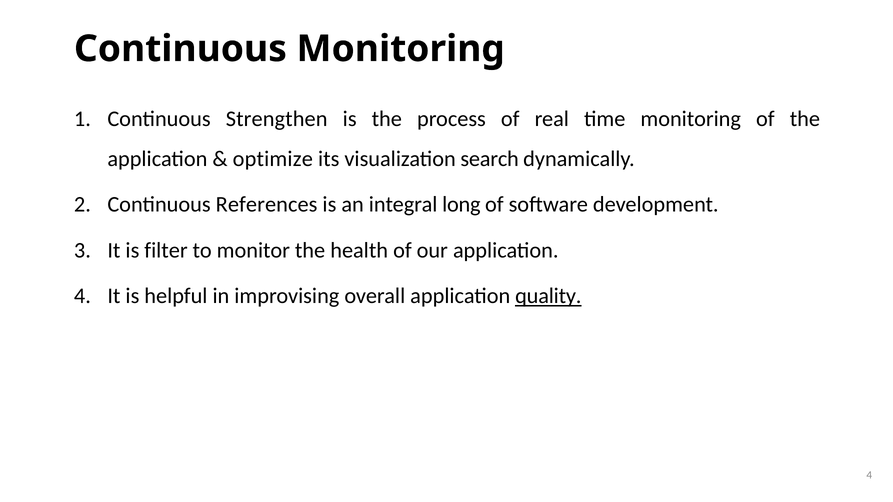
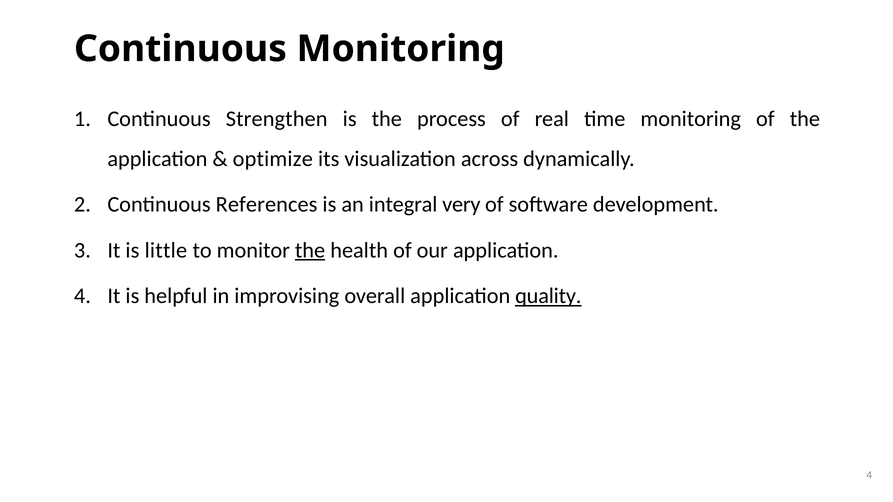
search: search -> across (490, 159)
long: long -> very (461, 205)
filter: filter -> little (166, 250)
the underline: none -> present (310, 250)
